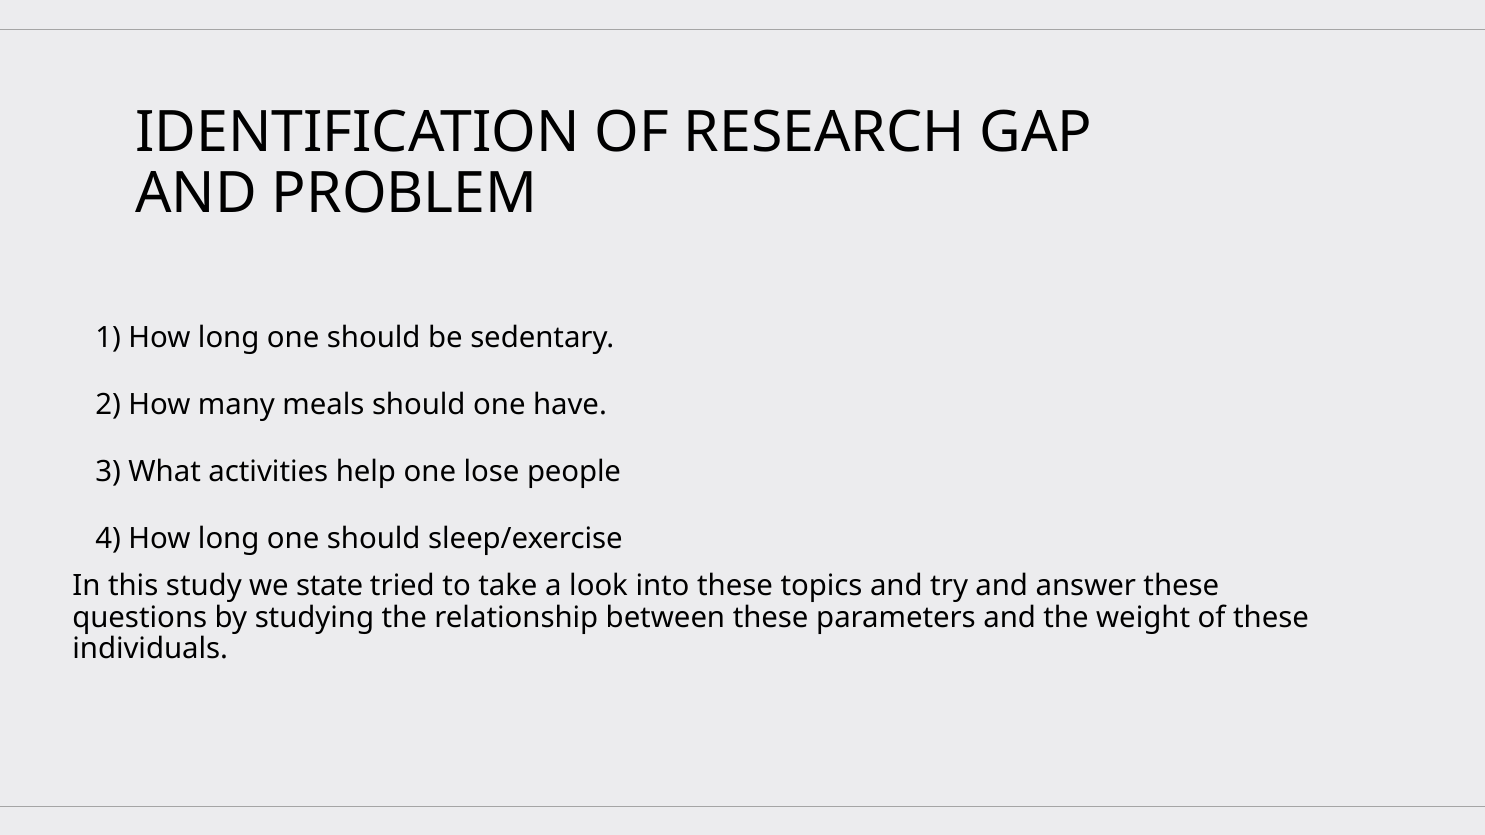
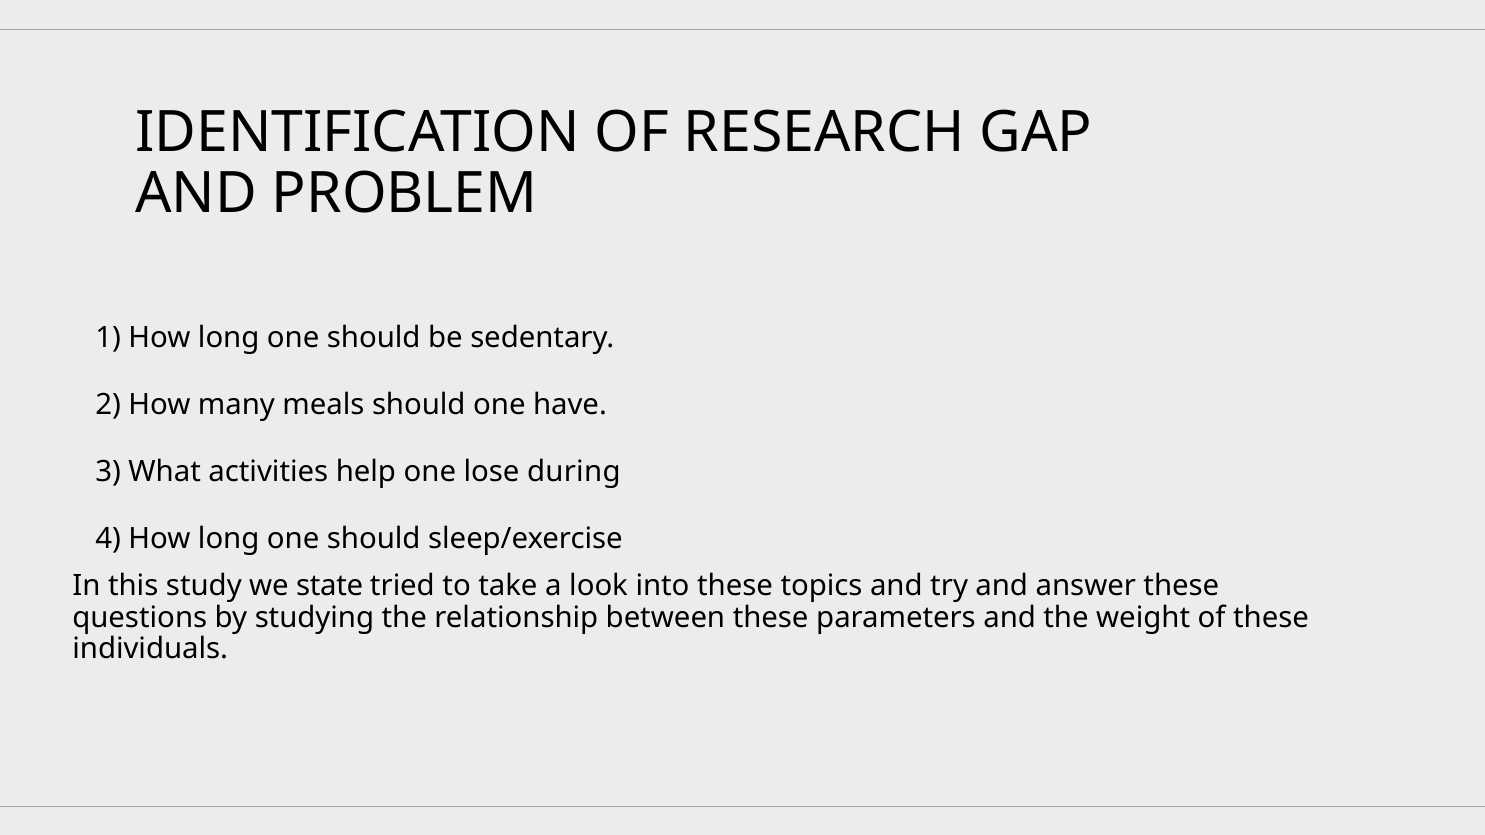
people: people -> during (574, 472)
